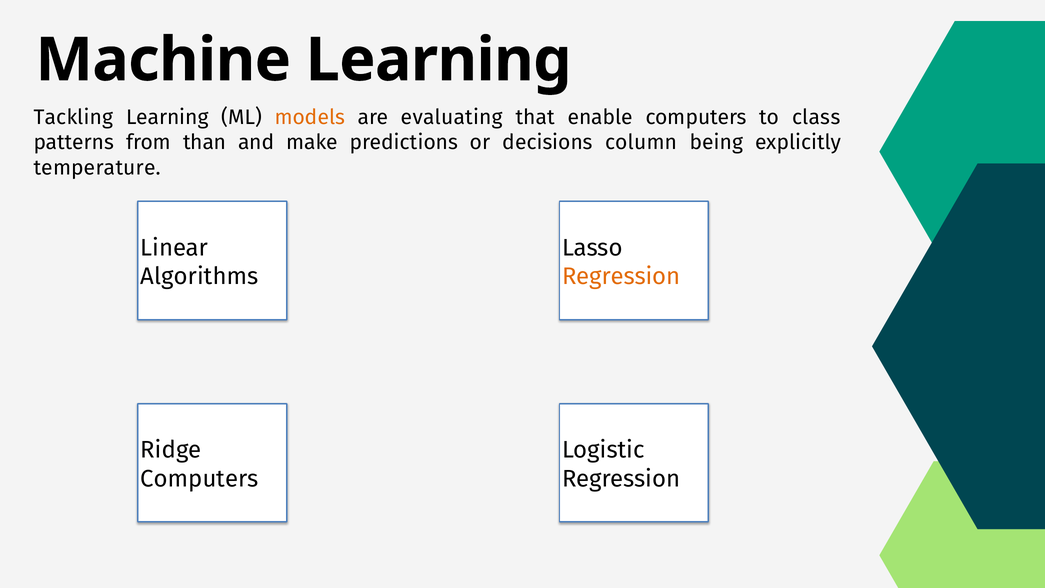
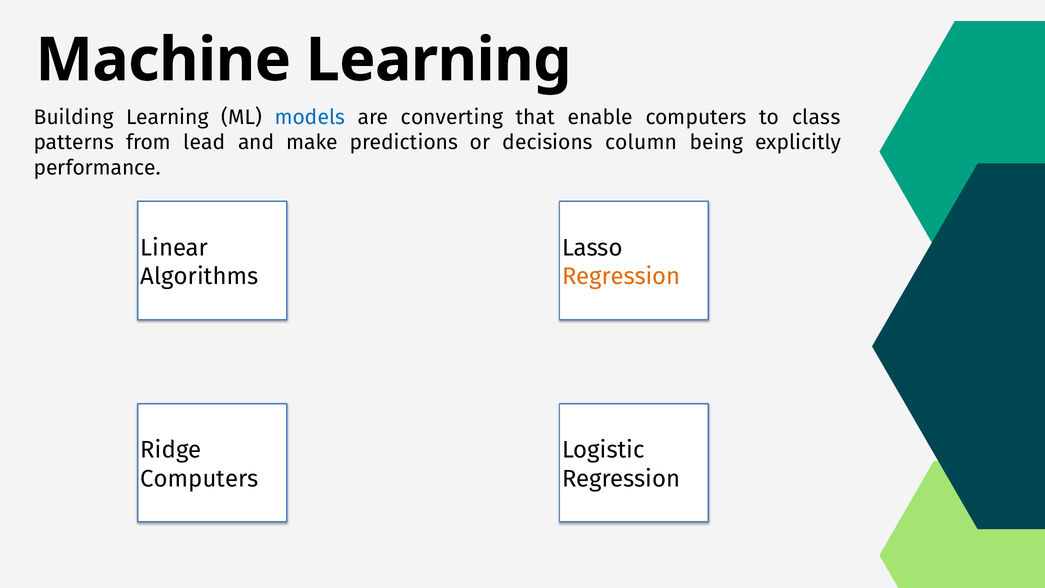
Tackling: Tackling -> Building (74, 117)
models colour: orange -> blue (310, 117)
evaluating: evaluating -> converting (452, 117)
than: than -> lead (204, 142)
temperature: temperature -> performance (97, 168)
